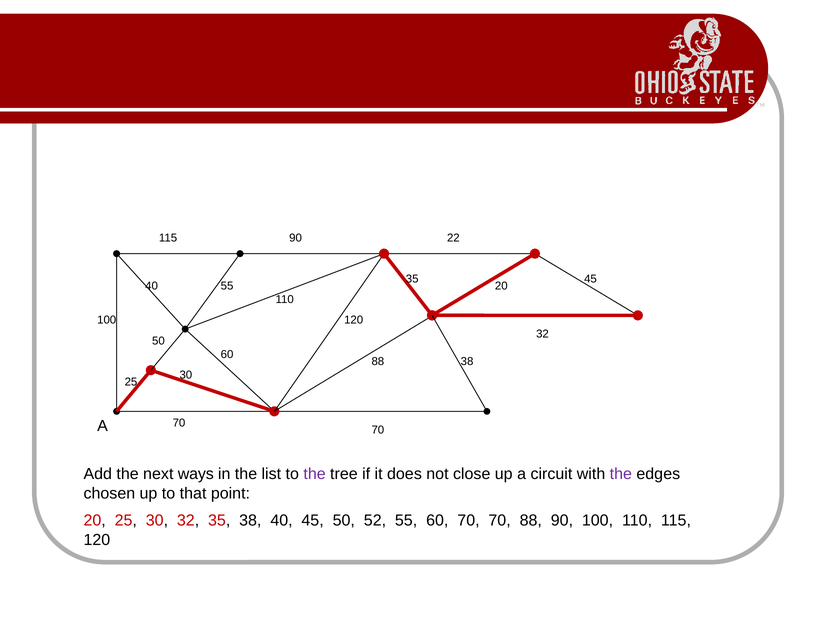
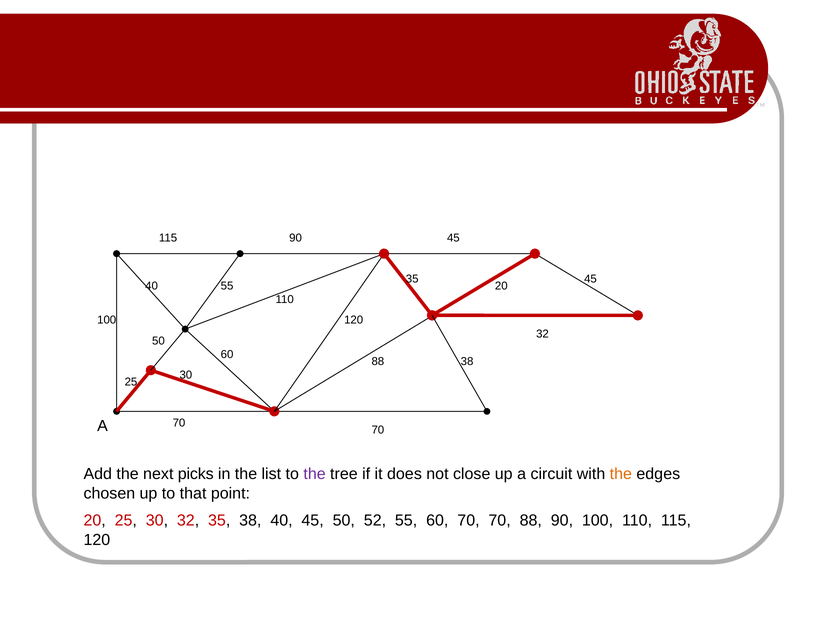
90 22: 22 -> 45 (453, 238)
ways: ways -> picks (196, 474)
the colour: purple -> orange (621, 474)
